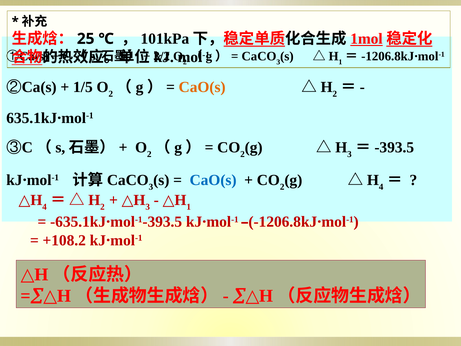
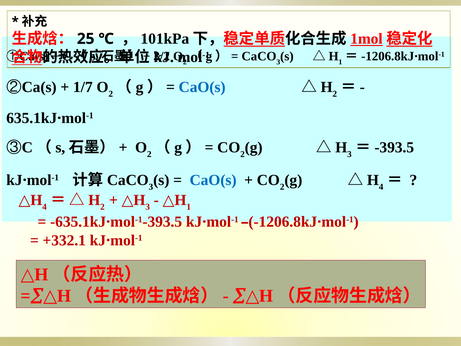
1/5: 1/5 -> 1/7 (83, 87)
CaO(s colour: orange -> blue (202, 87)
+108.2: +108.2 -> +332.1 (64, 240)
